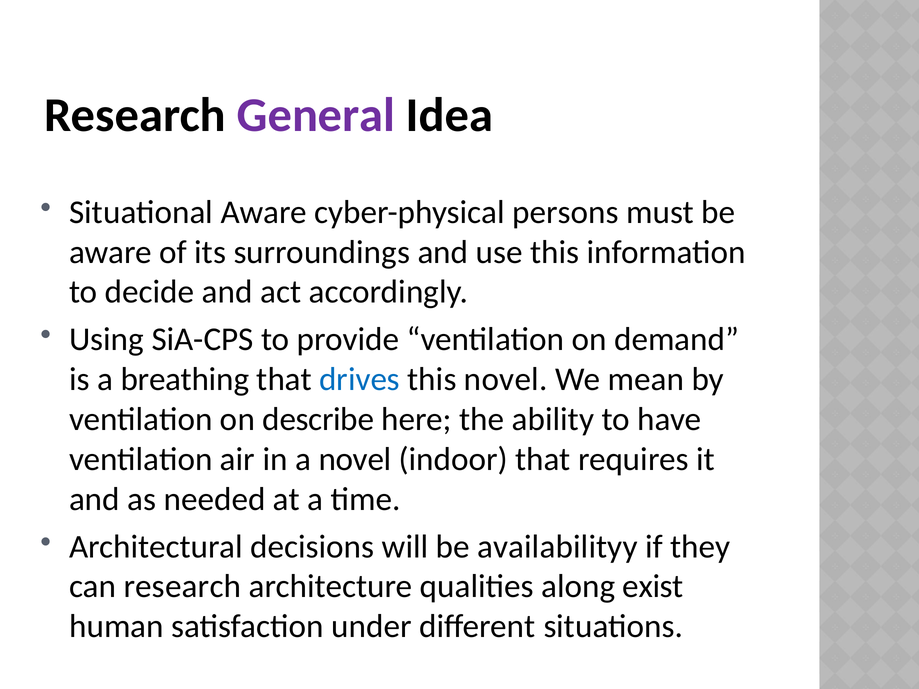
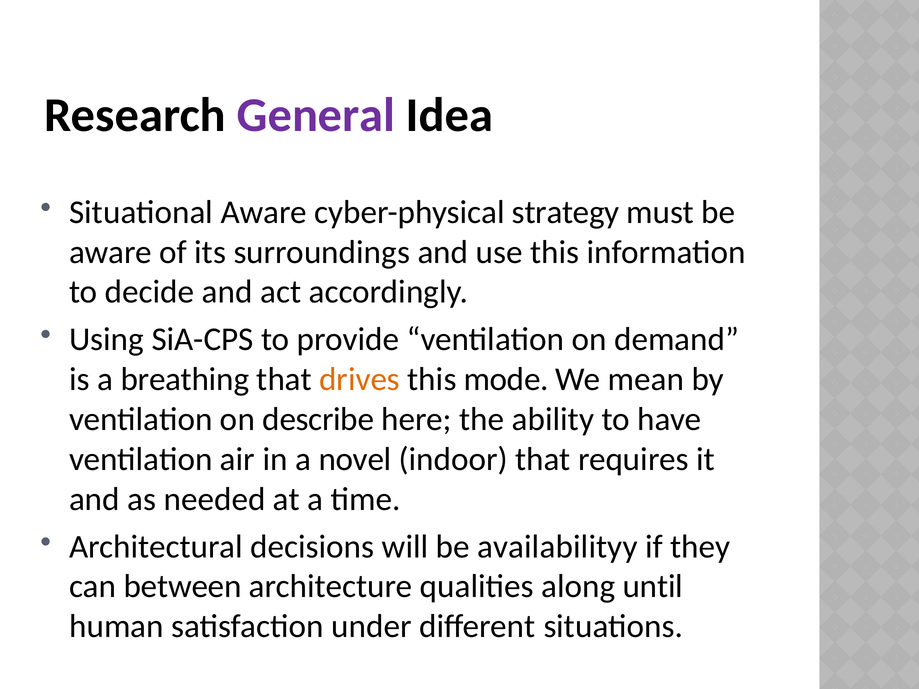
persons: persons -> strategy (566, 212)
drives colour: blue -> orange (360, 380)
this novel: novel -> mode (506, 380)
can research: research -> between (183, 587)
exist: exist -> until (653, 587)
